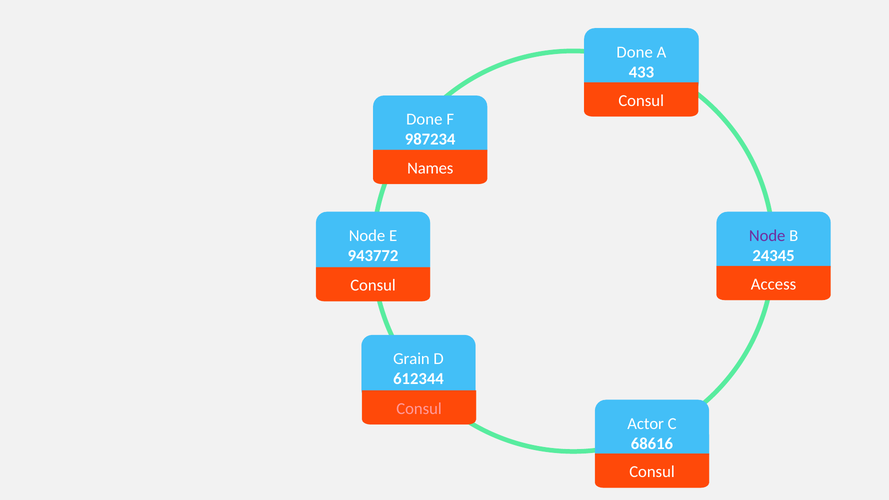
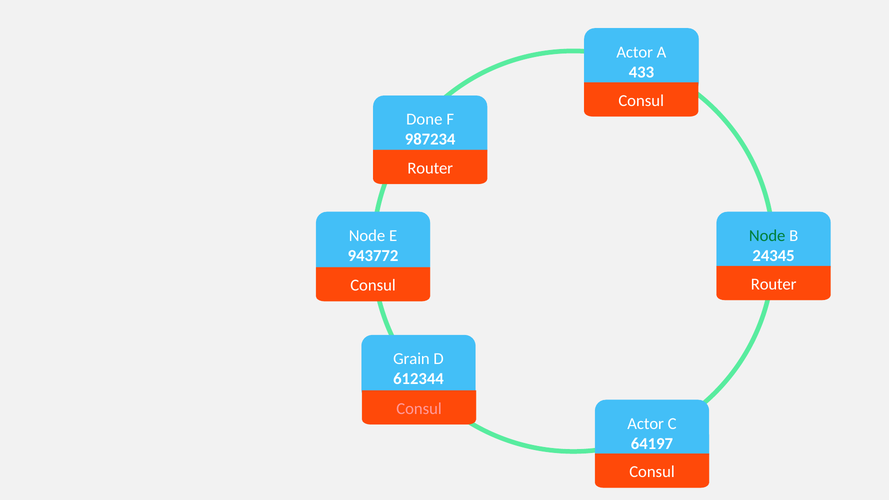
Done: Done -> Actor (635, 52)
Names: Names -> Router (430, 168)
Node colour: purple -> green (767, 236)
Access: Access -> Router (774, 284)
68616: 68616 -> 64197 (652, 444)
